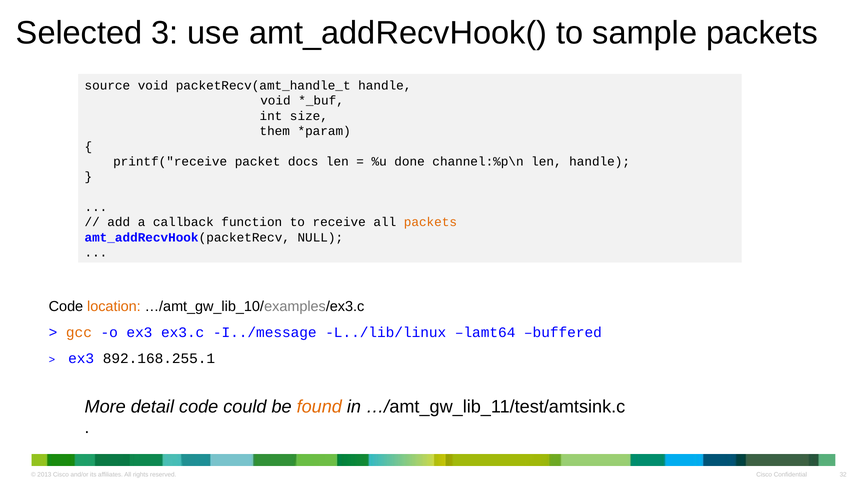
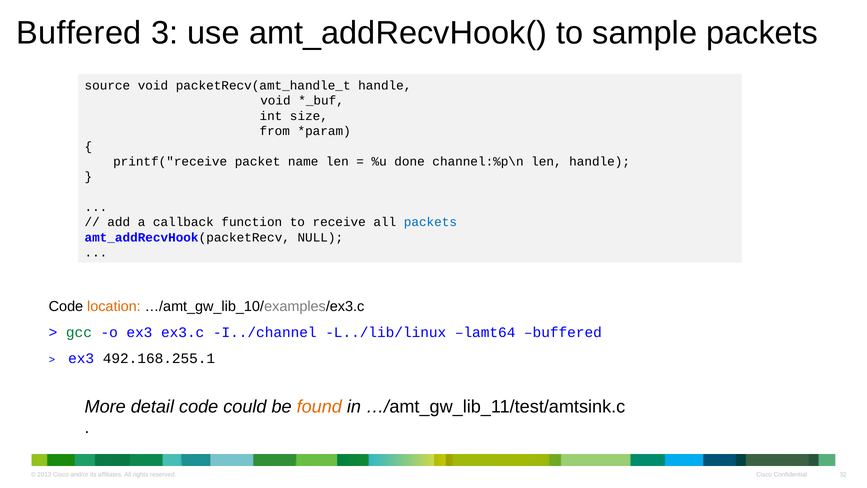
Selected: Selected -> Buffered (79, 33)
them: them -> from (275, 131)
docs: docs -> name (303, 161)
packets colour: orange -> blue (430, 222)
gcc colour: orange -> green (79, 332)
I../message: I../message -> I../channel (265, 332)
892.168.255.1: 892.168.255.1 -> 492.168.255.1 (159, 358)
